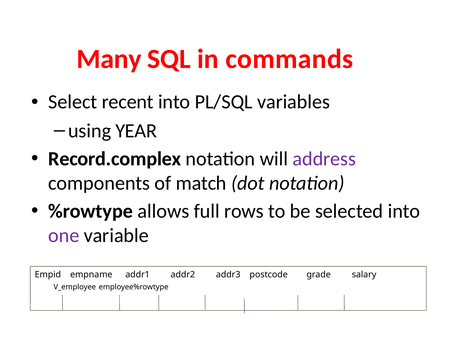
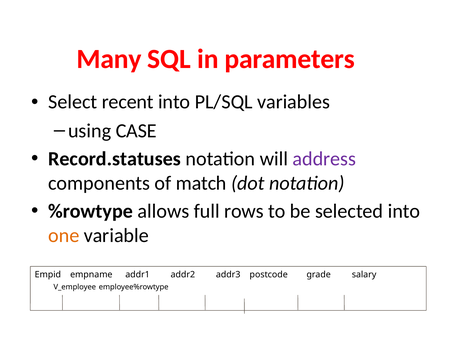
commands: commands -> parameters (290, 59)
YEAR: YEAR -> CASE (136, 131)
Record.complex: Record.complex -> Record.statuses (115, 159)
one colour: purple -> orange (64, 235)
